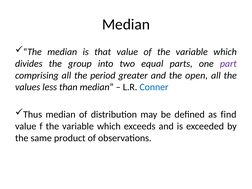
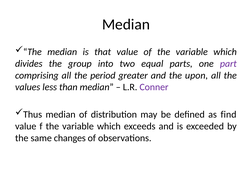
open: open -> upon (197, 75)
Conner colour: blue -> purple (154, 87)
product: product -> changes (70, 138)
